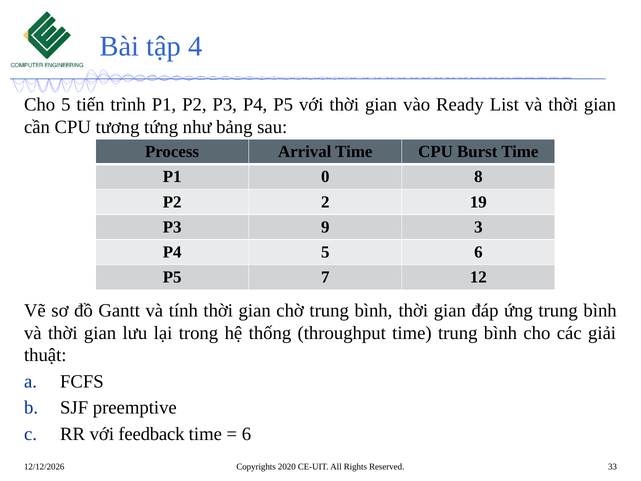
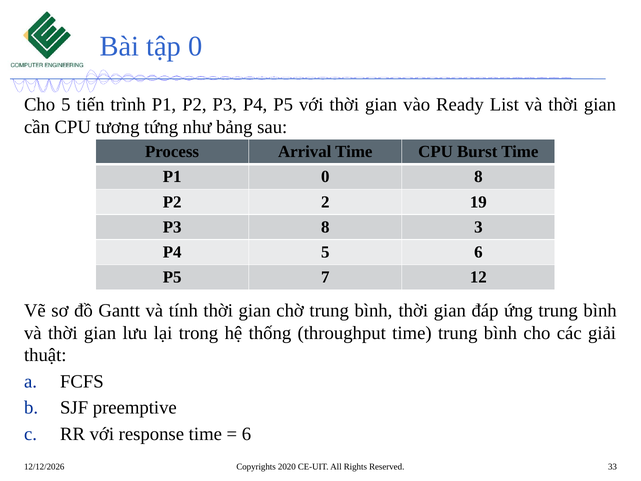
tập 4: 4 -> 0 (195, 46)
P3 9: 9 -> 8 (325, 227)
feedback: feedback -> response (151, 434)
